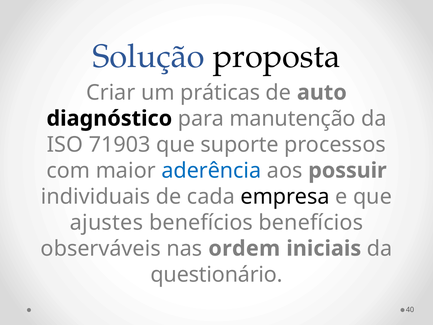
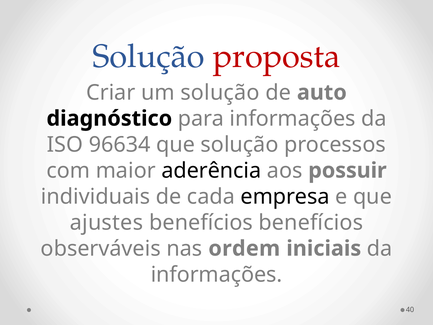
proposta colour: black -> red (277, 56)
um práticas: práticas -> solução (220, 92)
para manutenção: manutenção -> informações (293, 118)
71903: 71903 -> 96634 (120, 144)
que suporte: suporte -> solução (240, 144)
aderência colour: blue -> black (211, 170)
questionário: questionário -> informações (217, 274)
